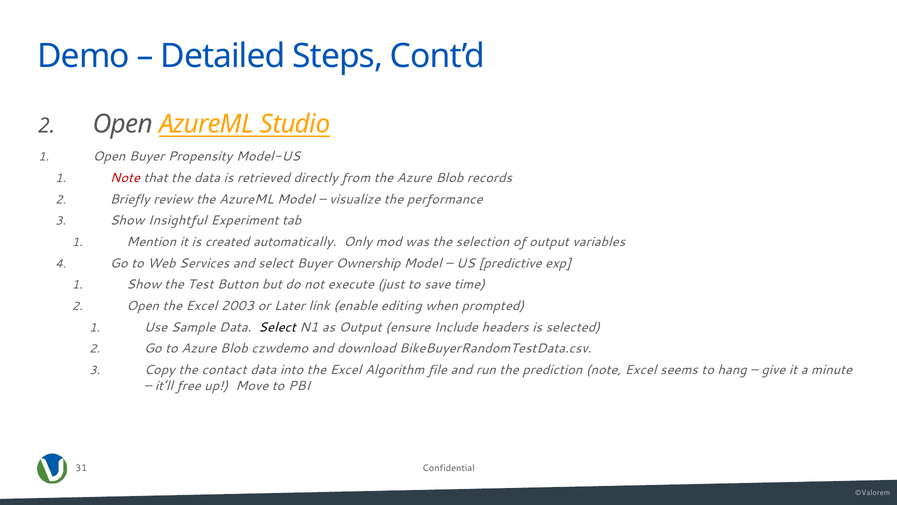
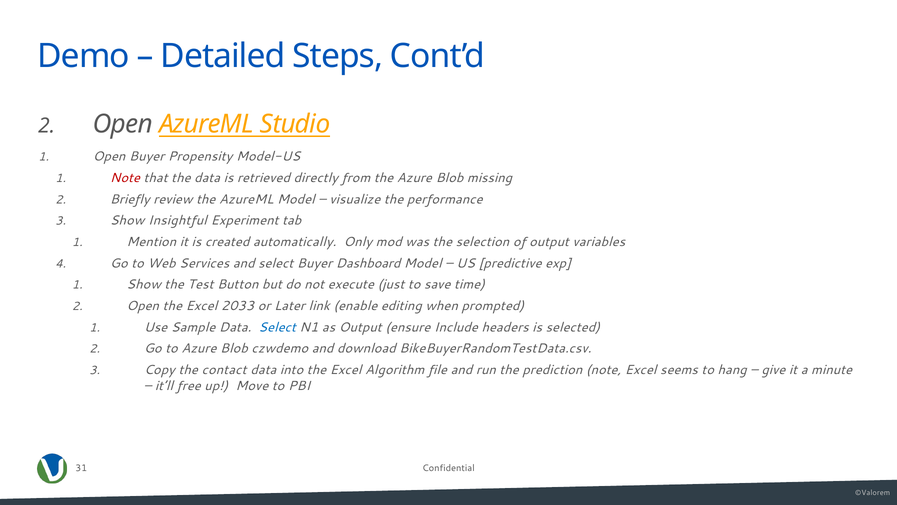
records: records -> missing (490, 178)
Ownership: Ownership -> Dashboard (368, 263)
2003: 2003 -> 2033 (238, 306)
Select colour: black -> blue (277, 327)
